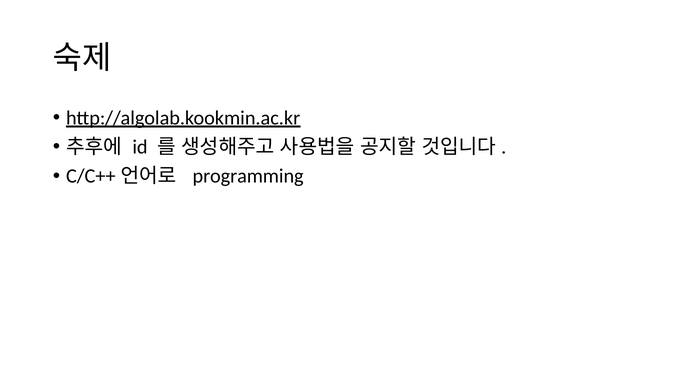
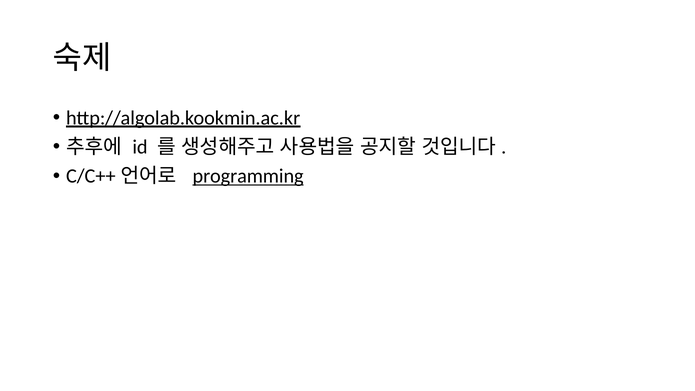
programming underline: none -> present (248, 176)
